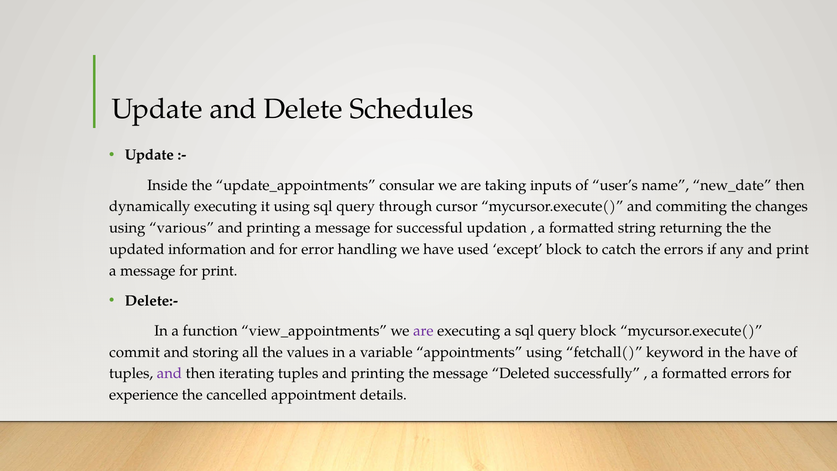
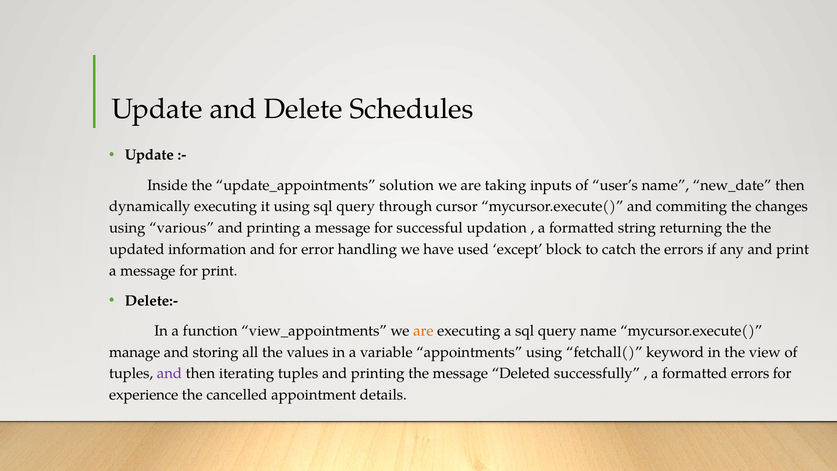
consular: consular -> solution (407, 185)
are colour: purple -> orange (423, 331)
query block: block -> name (598, 331)
commit: commit -> manage (135, 352)
the have: have -> view (765, 352)
